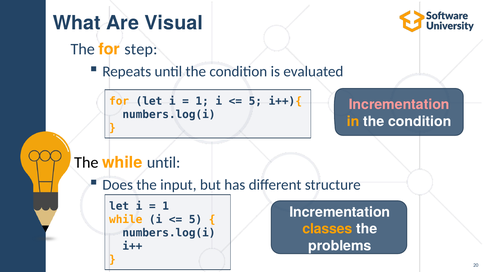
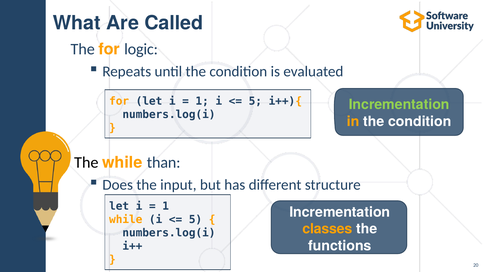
Visual: Visual -> Called (174, 23)
step: step -> logic (141, 49)
Incrementation colour: pink -> light green (399, 104)
while until: until -> than (164, 162)
problems: problems -> functions (340, 246)
